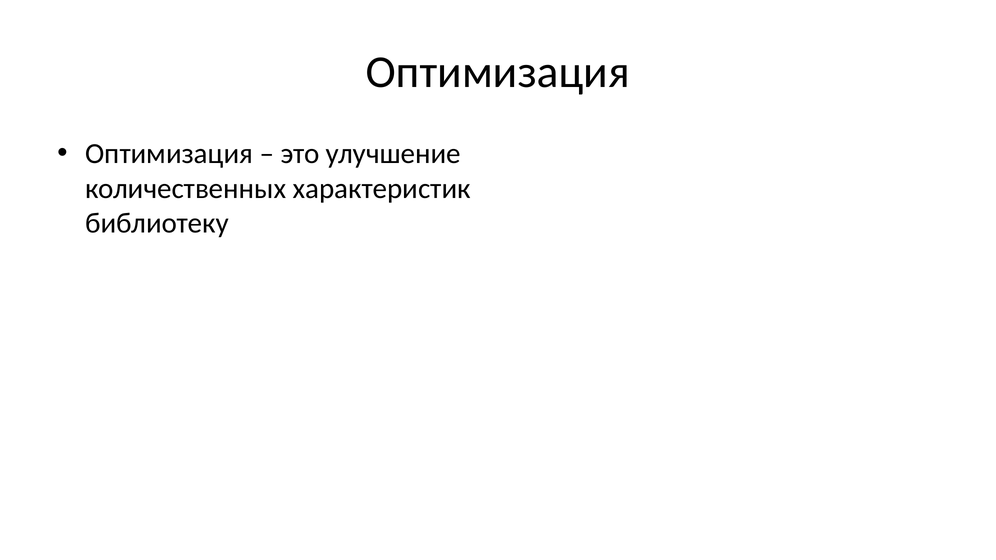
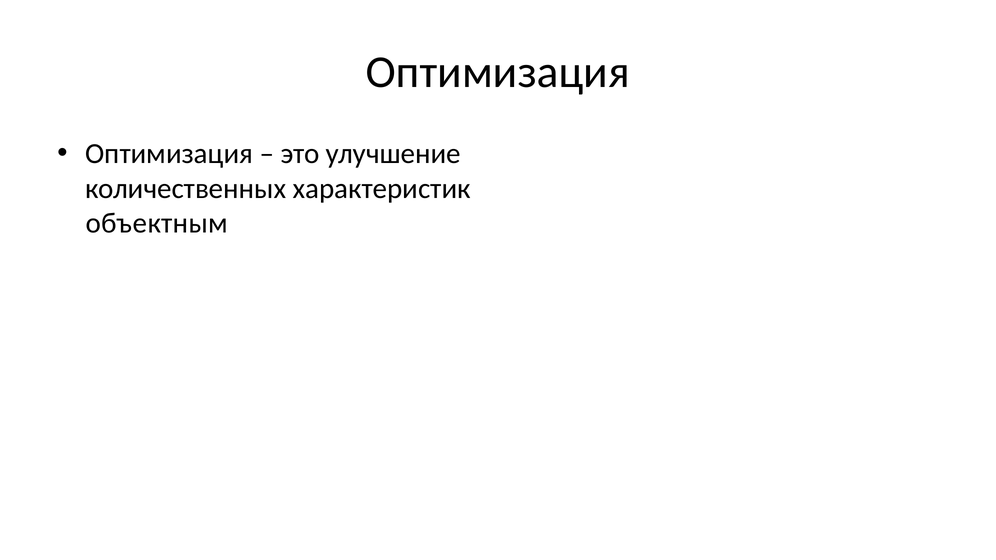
библиотеку: библиотеку -> объектным (157, 223)
